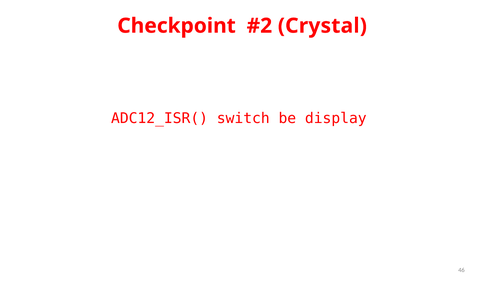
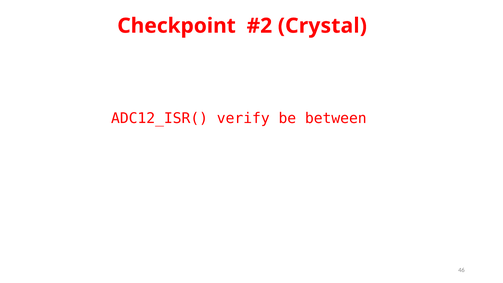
switch: switch -> verify (243, 118)
display: display -> between (336, 118)
